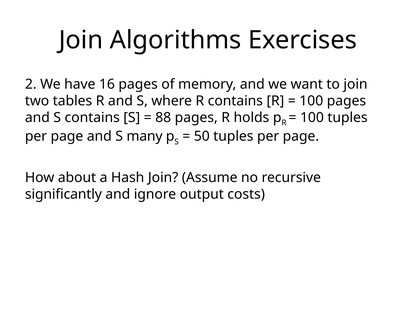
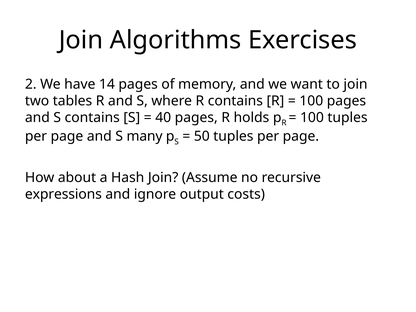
16: 16 -> 14 (107, 84)
88: 88 -> 40 (163, 117)
significantly: significantly -> expressions (63, 194)
